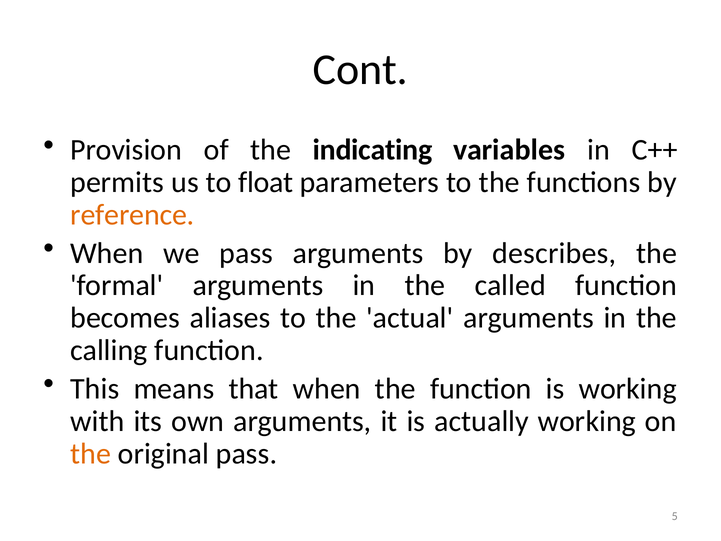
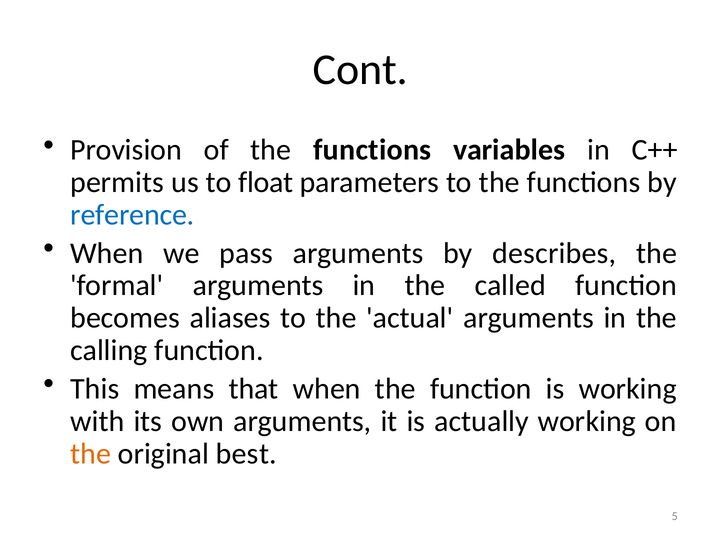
of the indicating: indicating -> functions (372, 150)
reference colour: orange -> blue (132, 215)
original pass: pass -> best (246, 453)
